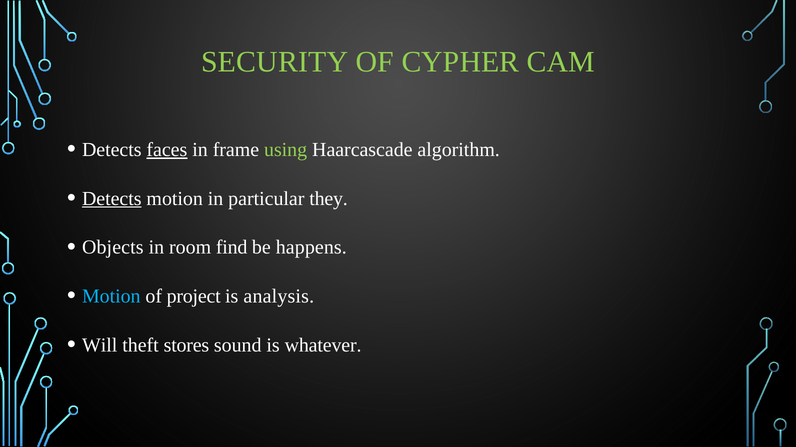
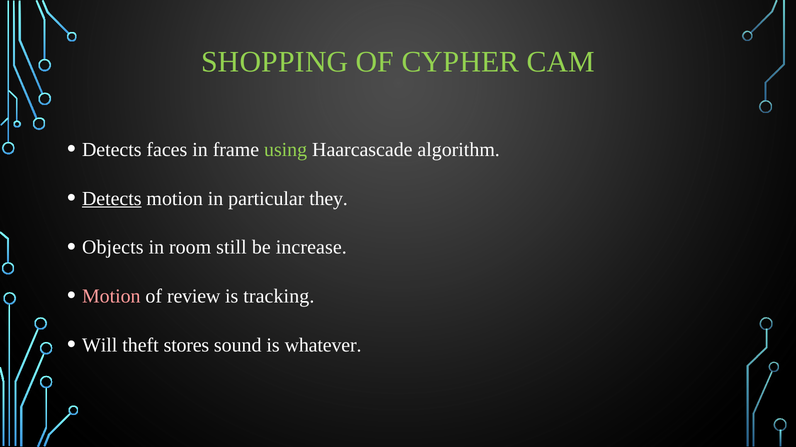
SECURITY: SECURITY -> SHOPPING (275, 62)
faces underline: present -> none (167, 150)
find: find -> still (231, 248)
happens: happens -> increase (311, 248)
Motion colour: light blue -> pink (111, 297)
project: project -> review (194, 297)
analysis: analysis -> tracking (279, 297)
